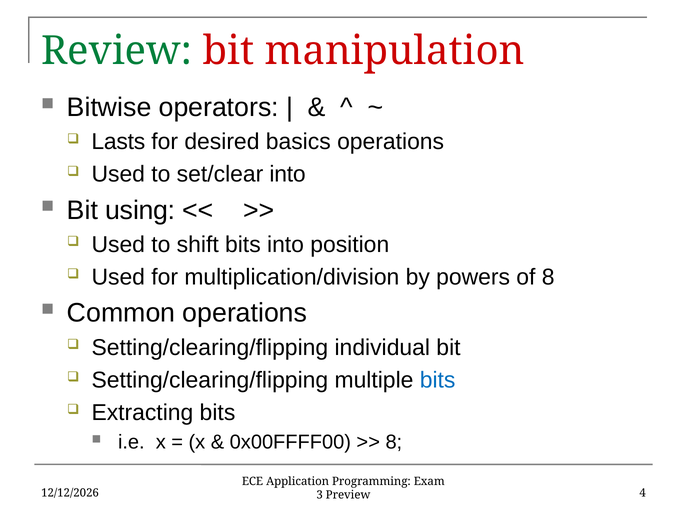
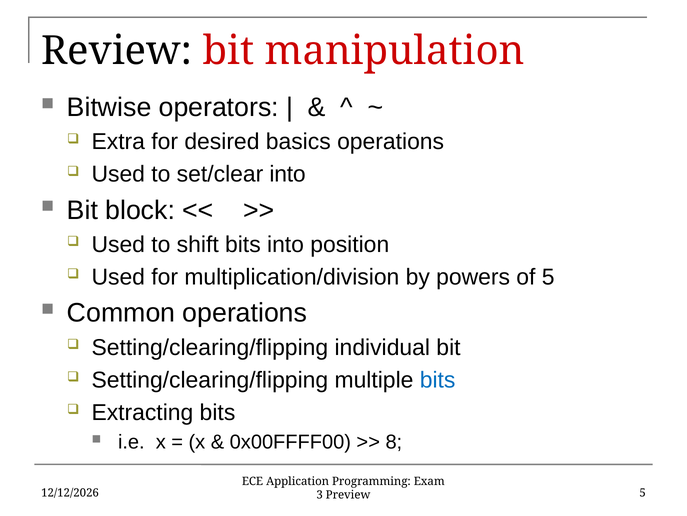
Review colour: green -> black (117, 51)
Lasts: Lasts -> Extra (118, 142)
using: using -> block (140, 210)
of 8: 8 -> 5 (548, 277)
Preview 4: 4 -> 5 (643, 492)
